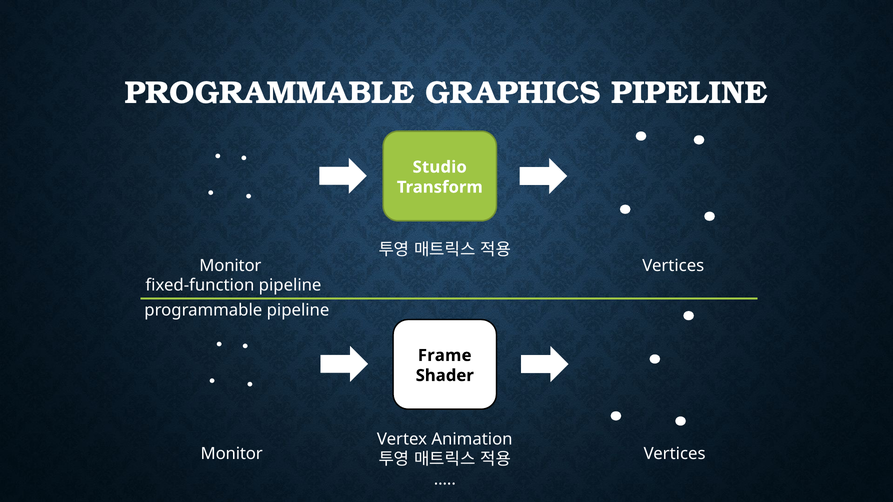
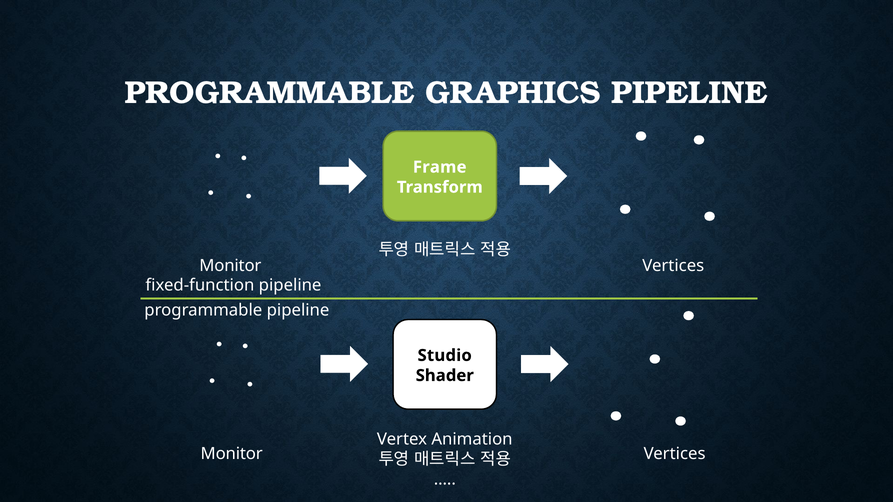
Studio: Studio -> Frame (440, 167)
Frame: Frame -> Studio (445, 356)
